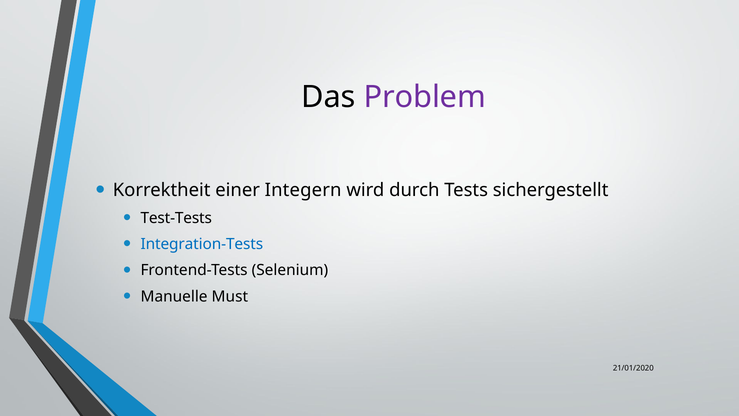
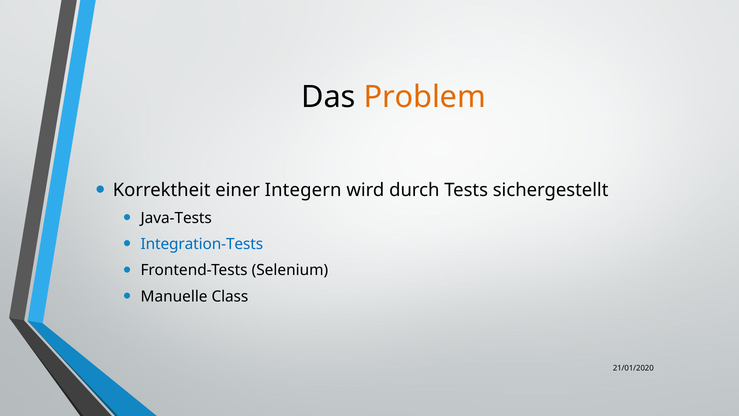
Problem colour: purple -> orange (425, 97)
Test-Tests: Test-Tests -> Java-Tests (176, 218)
Must: Must -> Class (230, 296)
